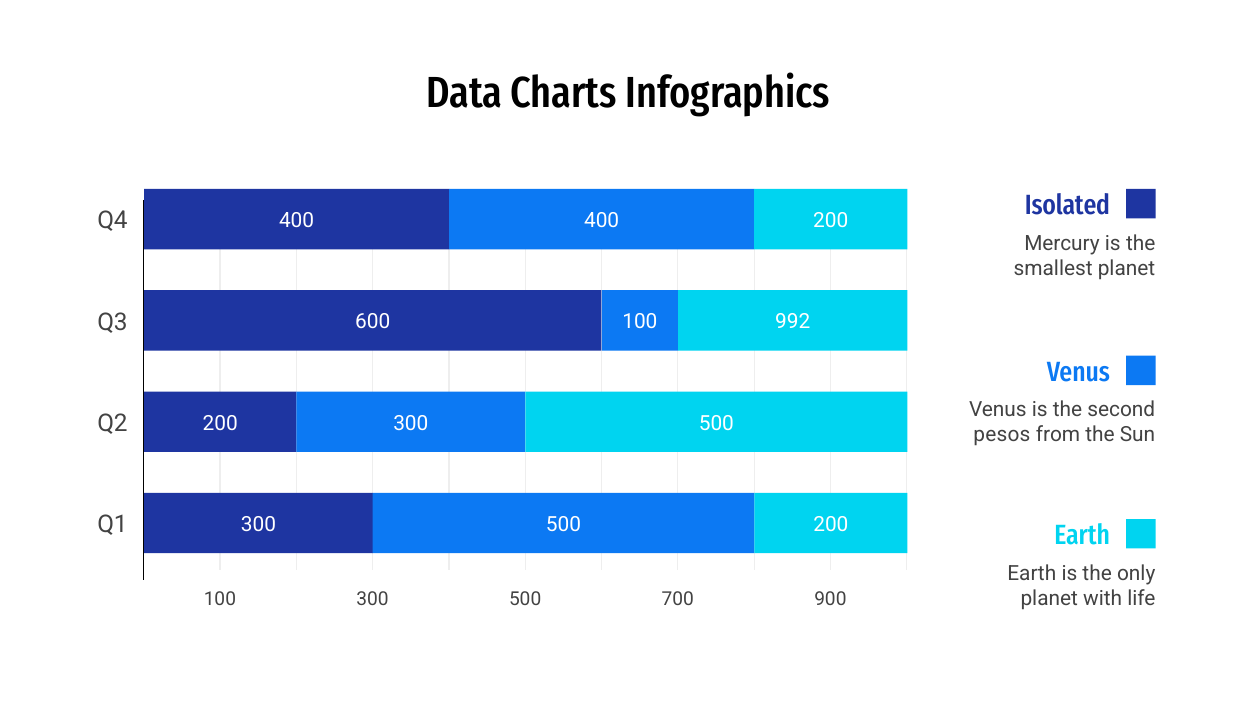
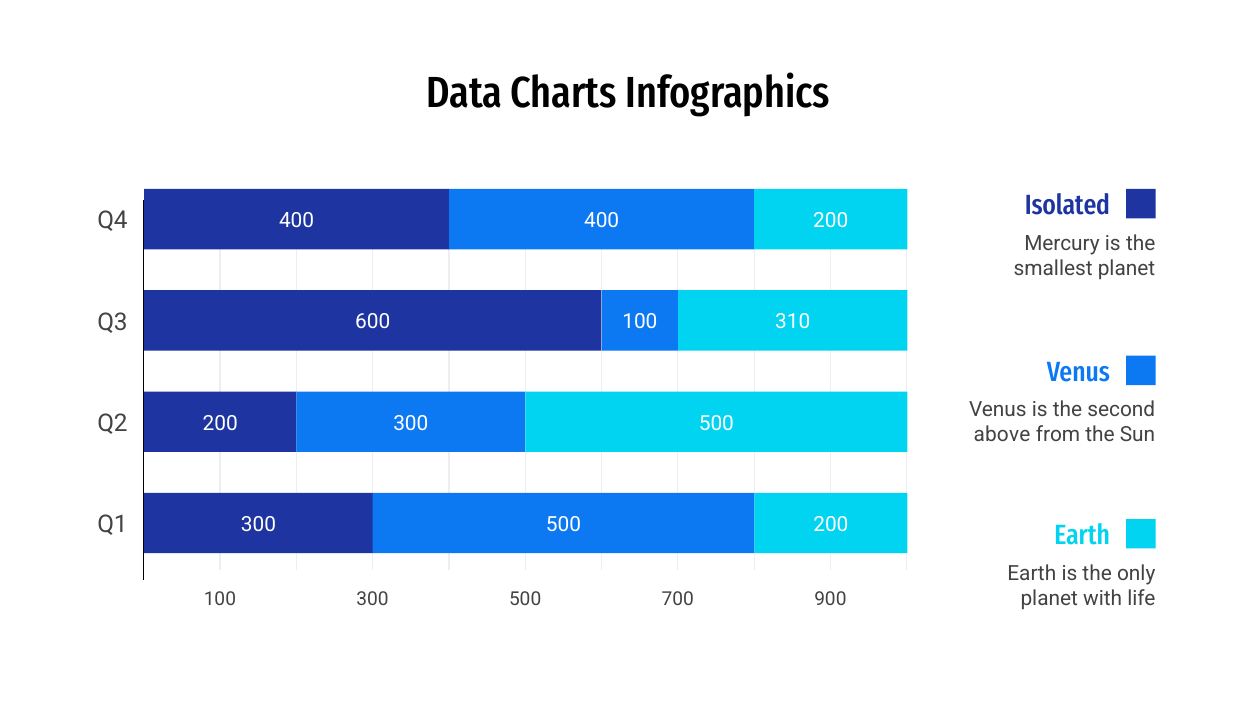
992: 992 -> 310 (793, 322)
pesos: pesos -> above (1002, 435)
